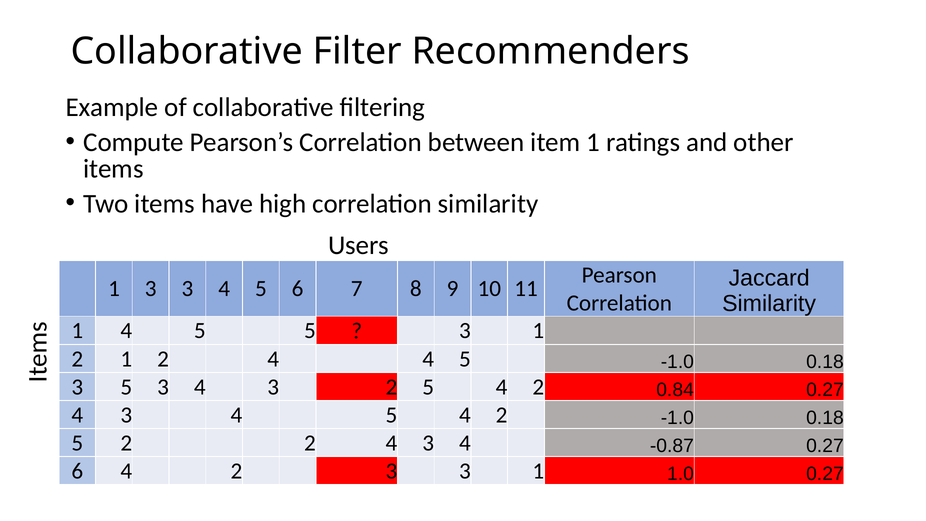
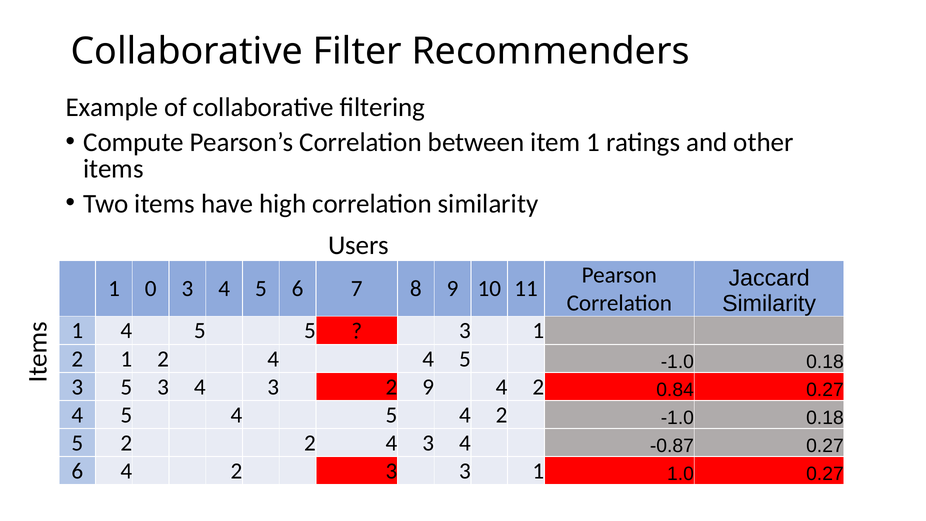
1 3: 3 -> 0 (151, 289)
2 5: 5 -> 9 (428, 387)
3: 3 -> 5 (126, 415)
